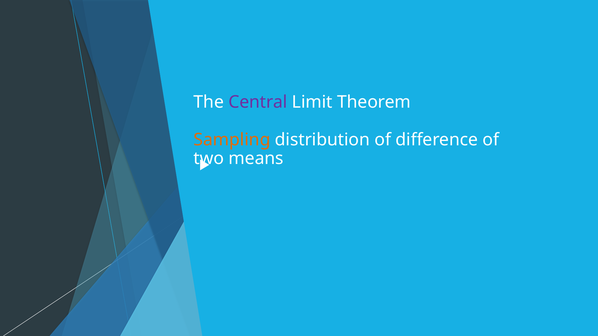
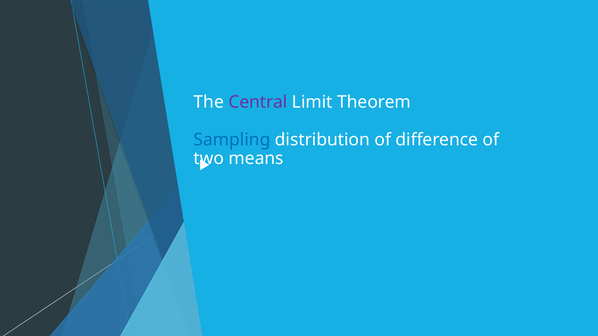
Sampling colour: orange -> blue (232, 140)
